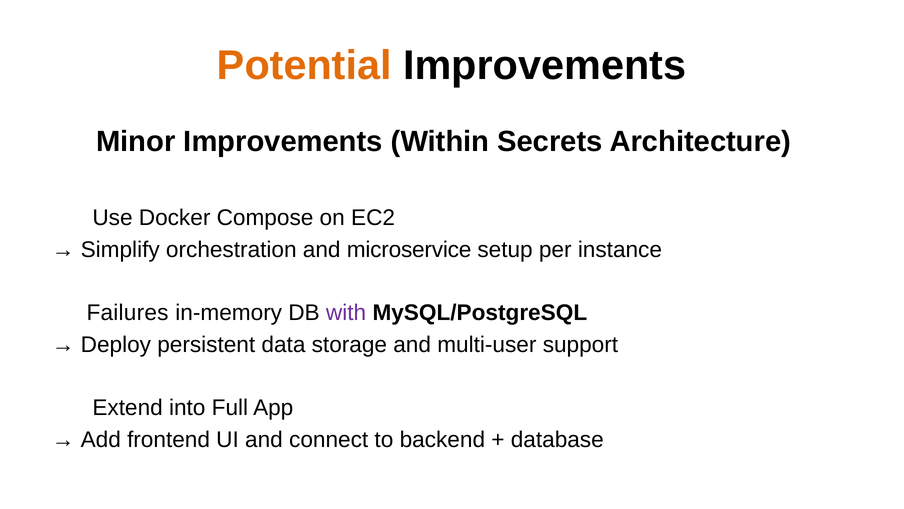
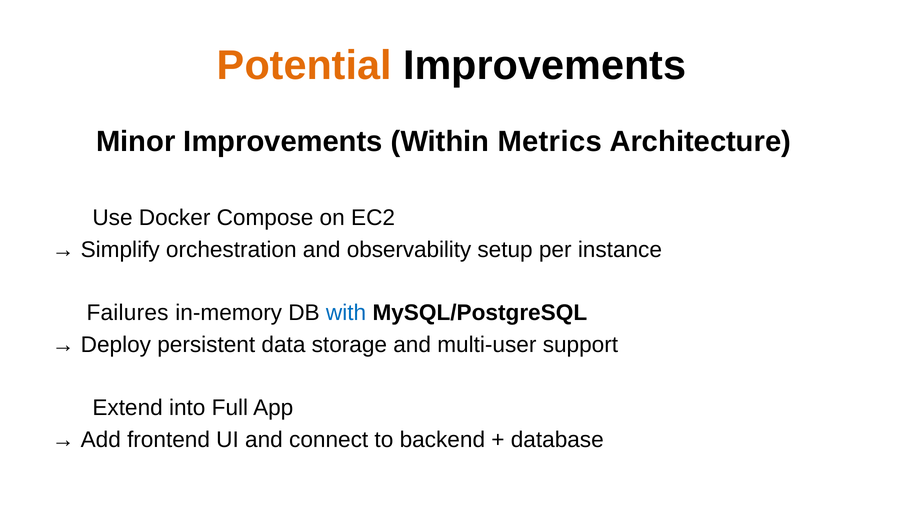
Secrets: Secrets -> Metrics (550, 142)
microservice: microservice -> observability (409, 249)
with colour: purple -> blue (346, 313)
